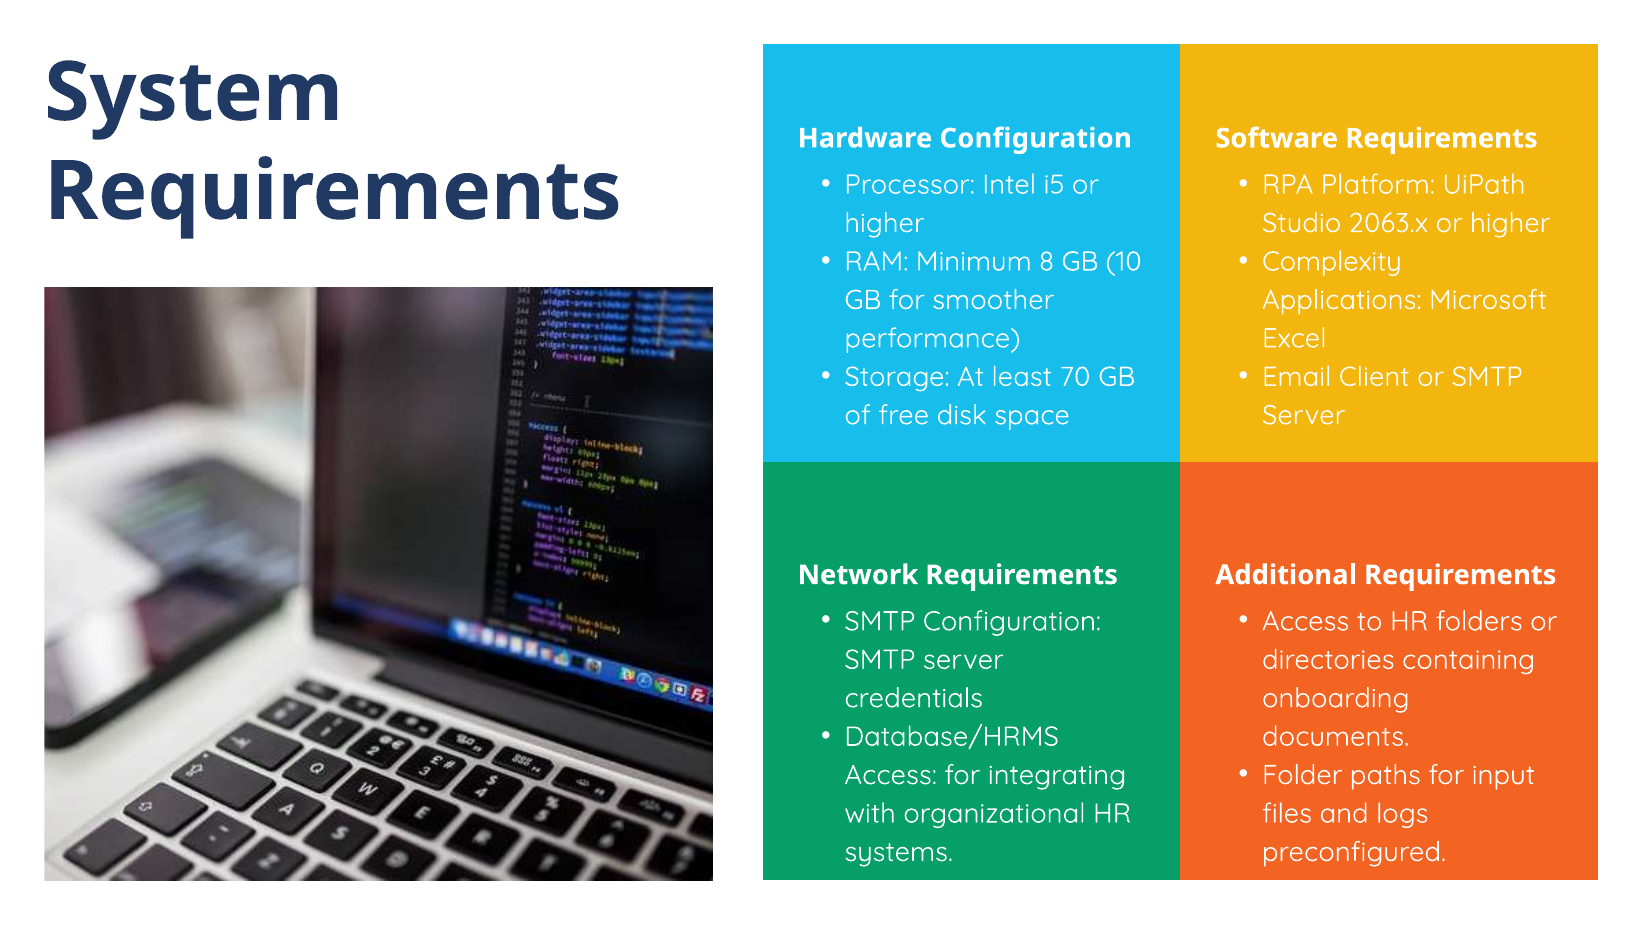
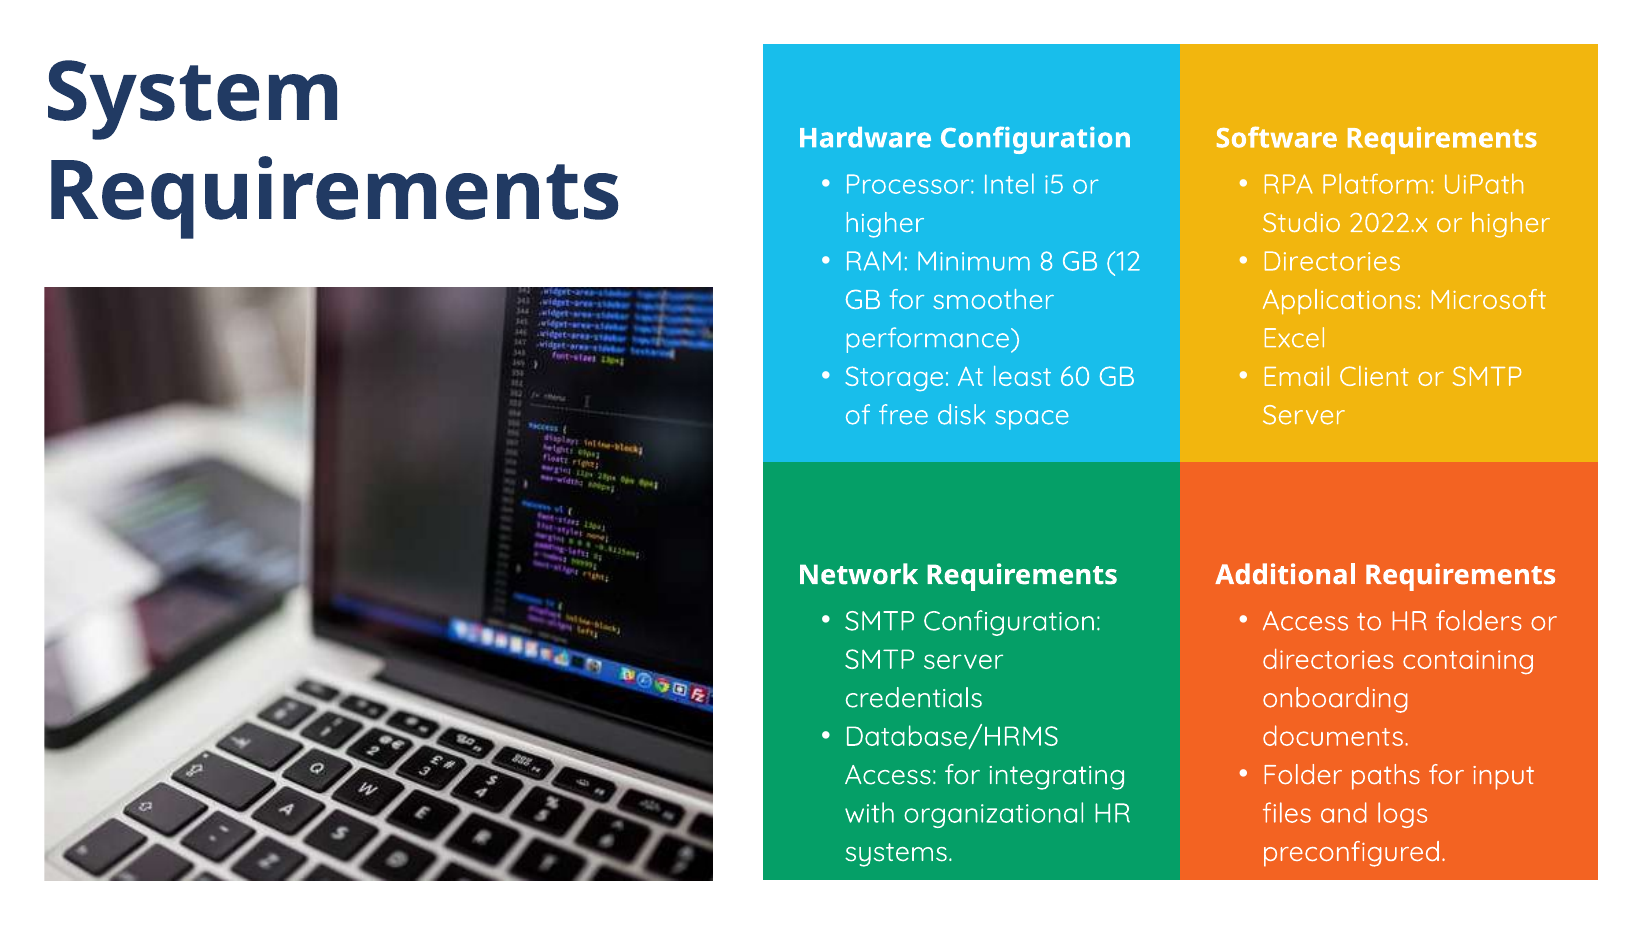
2063.x: 2063.x -> 2022.x (1388, 223)
10: 10 -> 12 (1123, 261)
Complexity: Complexity -> Directories (1332, 261)
70: 70 -> 60 (1075, 377)
